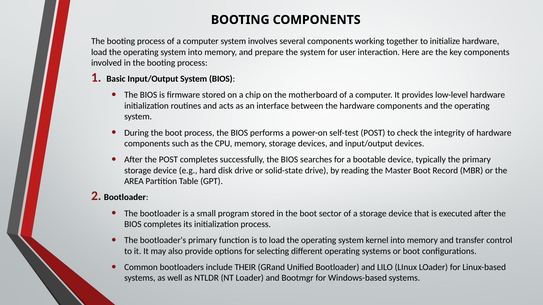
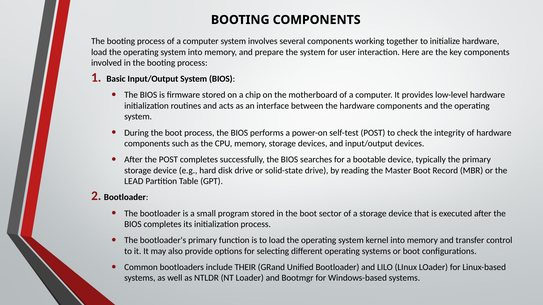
AREA: AREA -> LEAD (134, 182)
